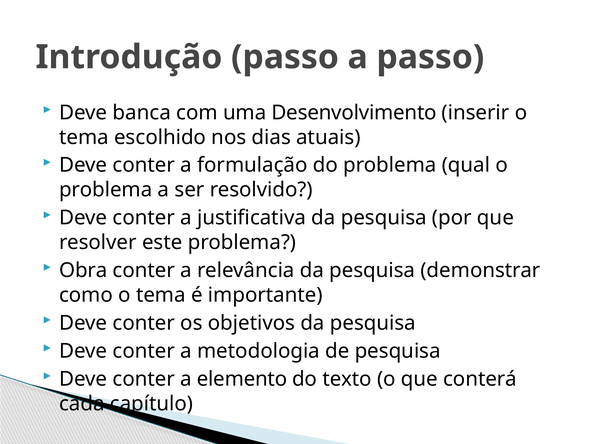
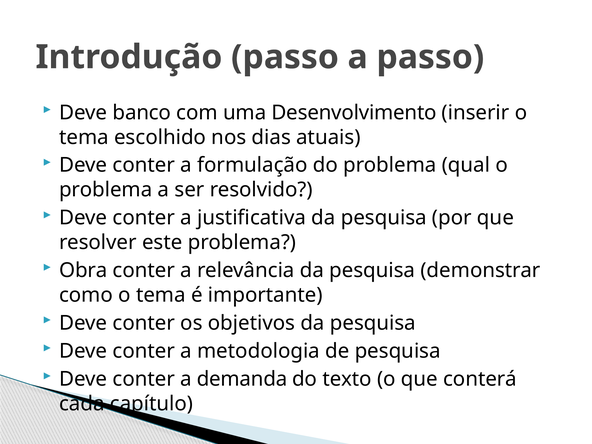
banca: banca -> banco (142, 113)
elemento: elemento -> demanda (242, 379)
